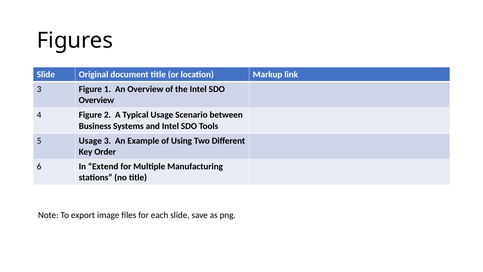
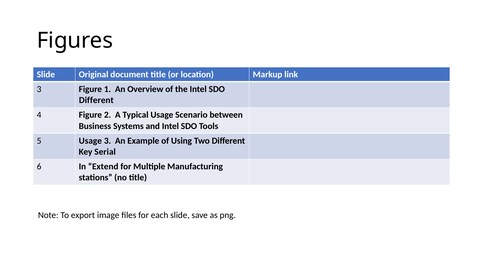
Overview: Overview -> Different (96, 100)
Order: Order -> Serial (105, 152)
